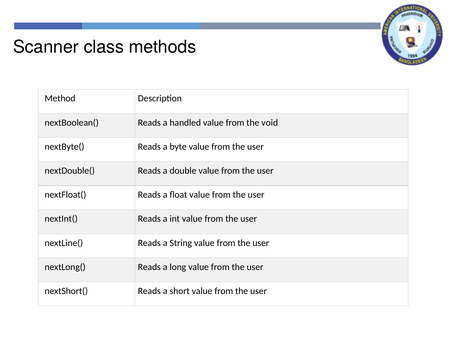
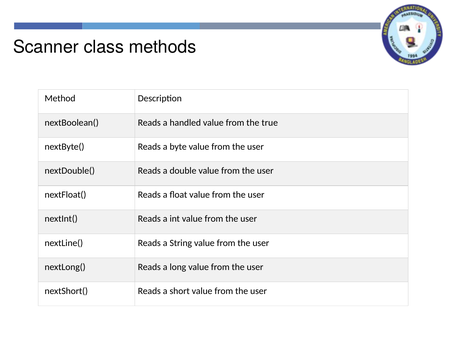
void: void -> true (270, 123)
